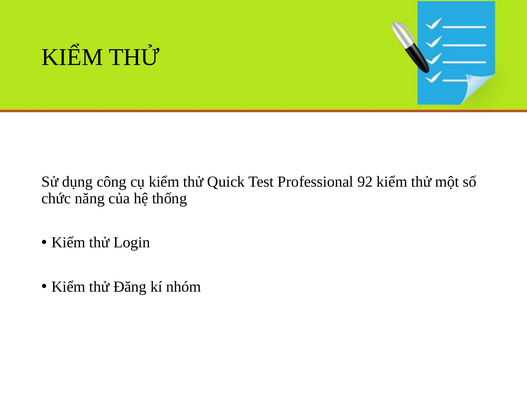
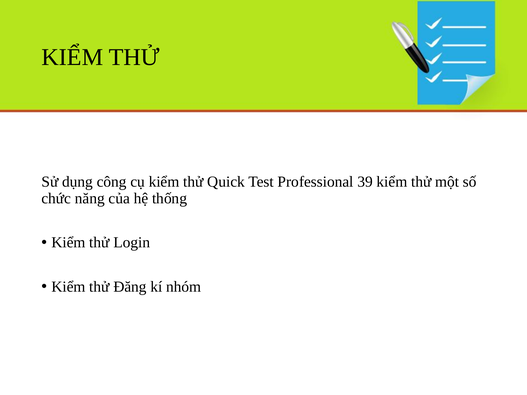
92: 92 -> 39 (365, 182)
